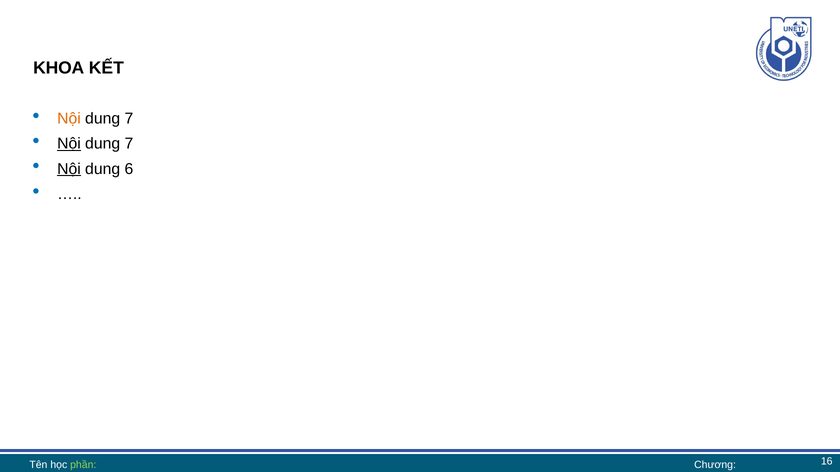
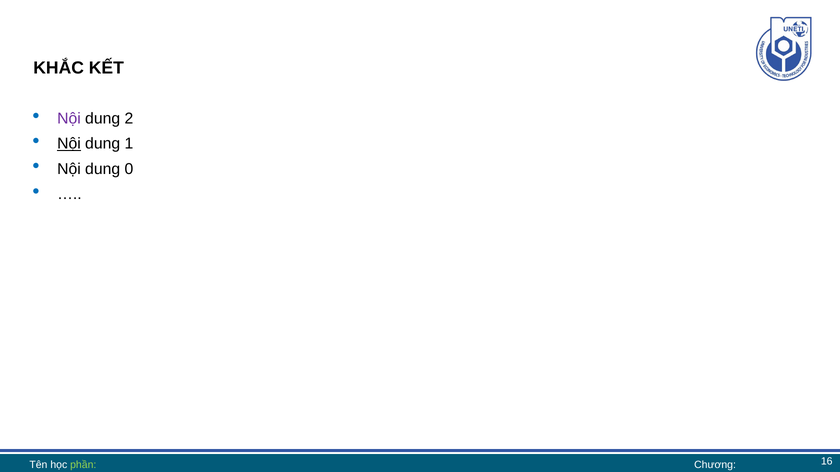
KHOA: KHOA -> KHẮC (59, 68)
Nội colour: orange -> purple (69, 119)
7: 7 -> 2 (129, 119)
7: 7 -> 1 (129, 144)
Nội underline: present -> none (69, 169)
6: 6 -> 0 (129, 169)
